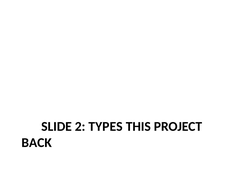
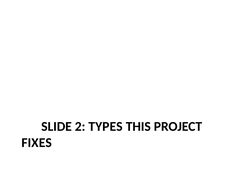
BACK: BACK -> FIXES (37, 143)
